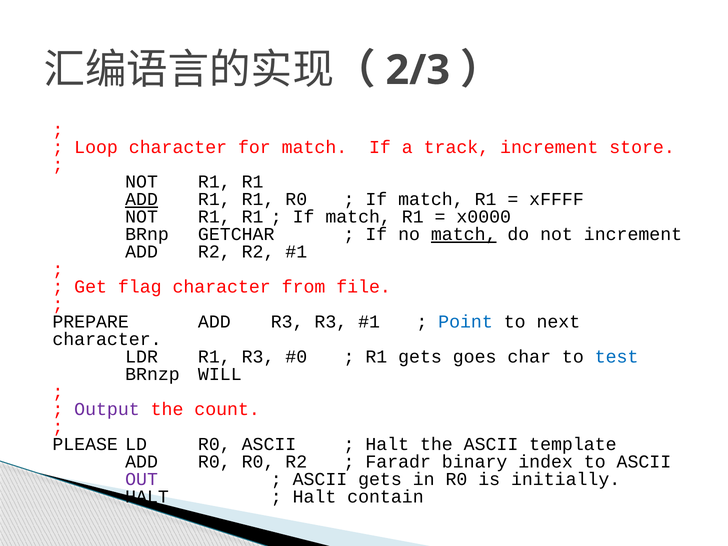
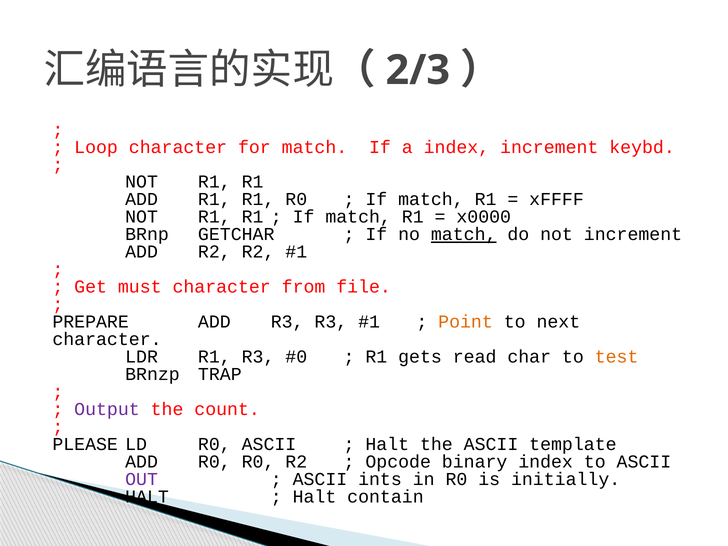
a track: track -> index (456, 147)
store: store -> keybd (642, 147)
ADD underline: present -> none (142, 199)
flag: flag -> must (140, 287)
Point colour: blue -> orange (466, 322)
goes: goes -> read (475, 357)
test colour: blue -> orange (617, 357)
WILL: WILL -> TRAP (220, 374)
Faradr: Faradr -> Opcode (398, 462)
ASCII gets: gets -> ints (380, 479)
